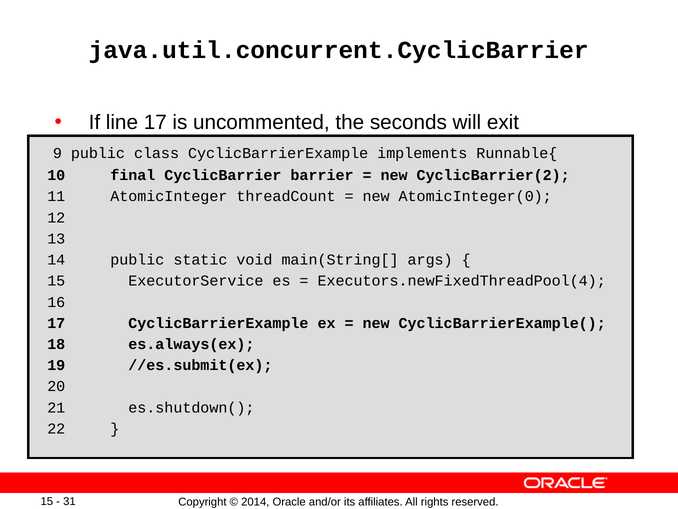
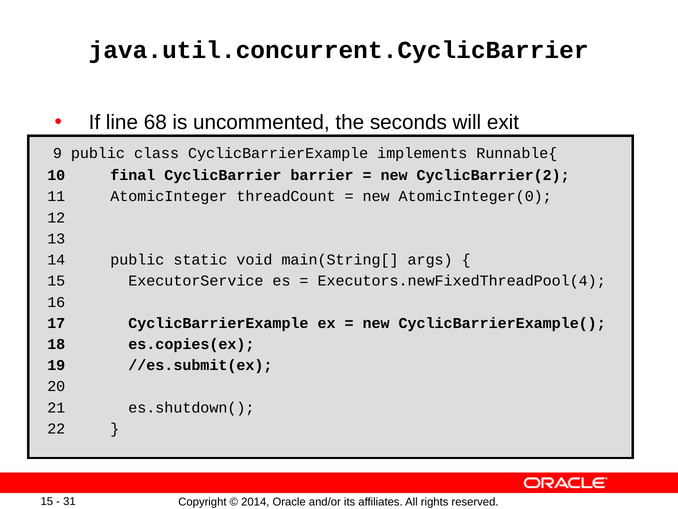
line 17: 17 -> 68 (155, 122)
es.always(ex: es.always(ex -> es.copies(ex (191, 344)
